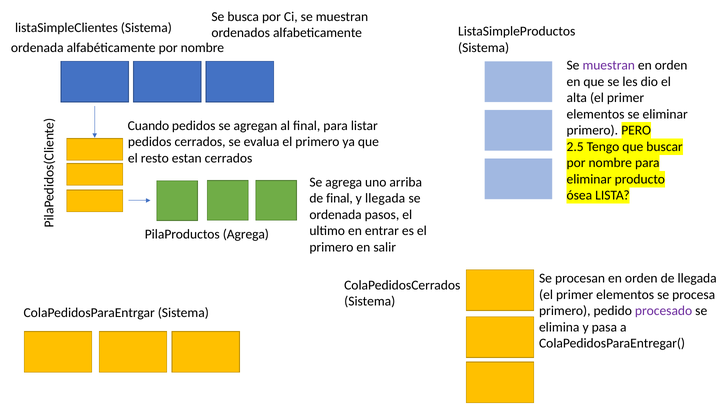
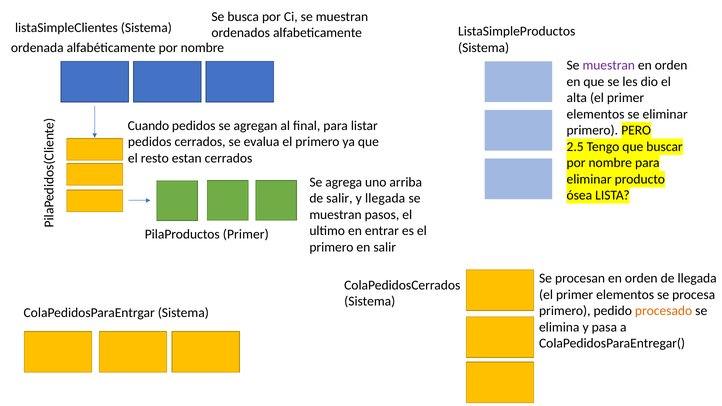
de final: final -> salir (339, 198)
ordenada: ordenada -> muestran (336, 215)
PilaProductos Agrega: Agrega -> Primer (246, 234)
procesado colour: purple -> orange (664, 311)
